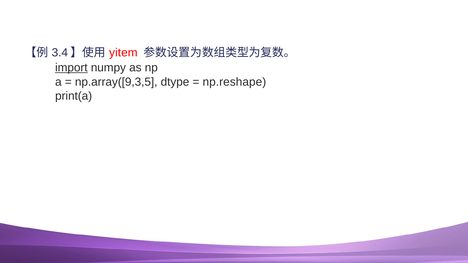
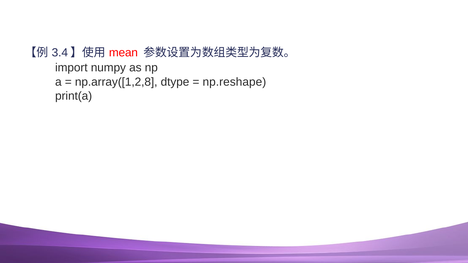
yitem: yitem -> mean (123, 53)
import underline: present -> none (71, 68)
np.array([9,3,5: np.array([9,3,5 -> np.array([1,2,8 (116, 82)
